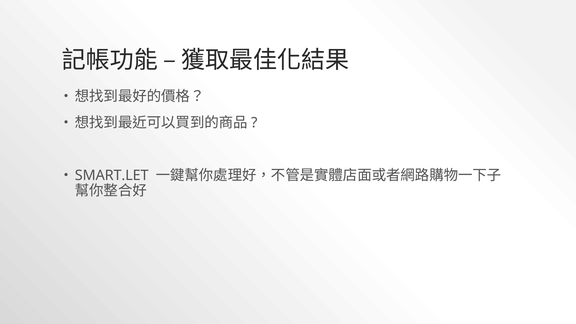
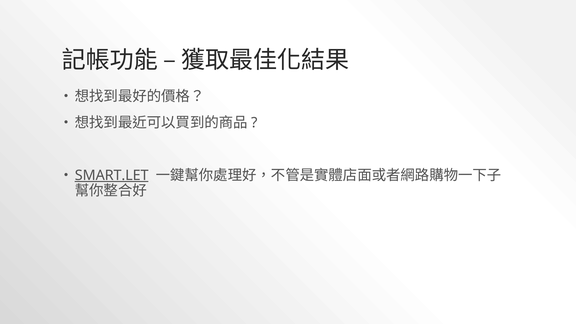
SMART.LET underline: none -> present (112, 175)
